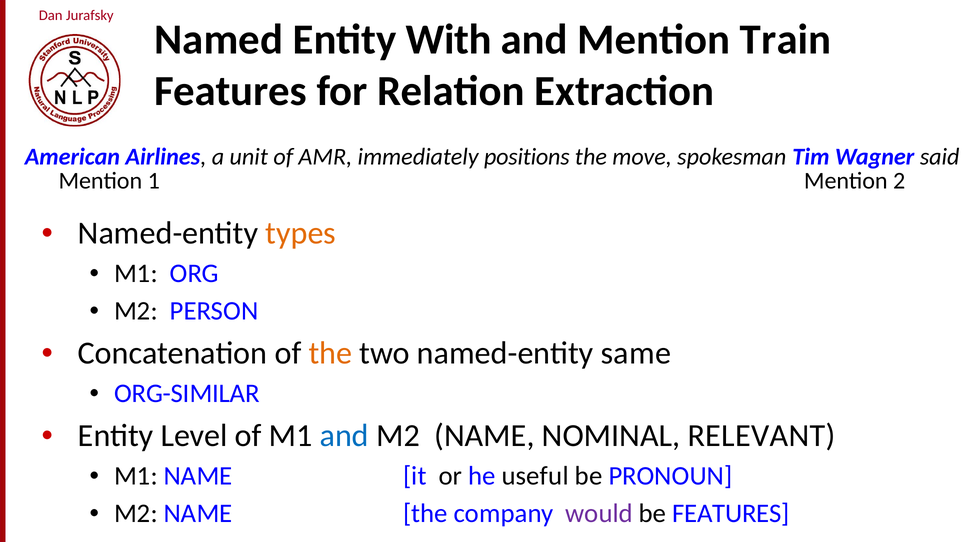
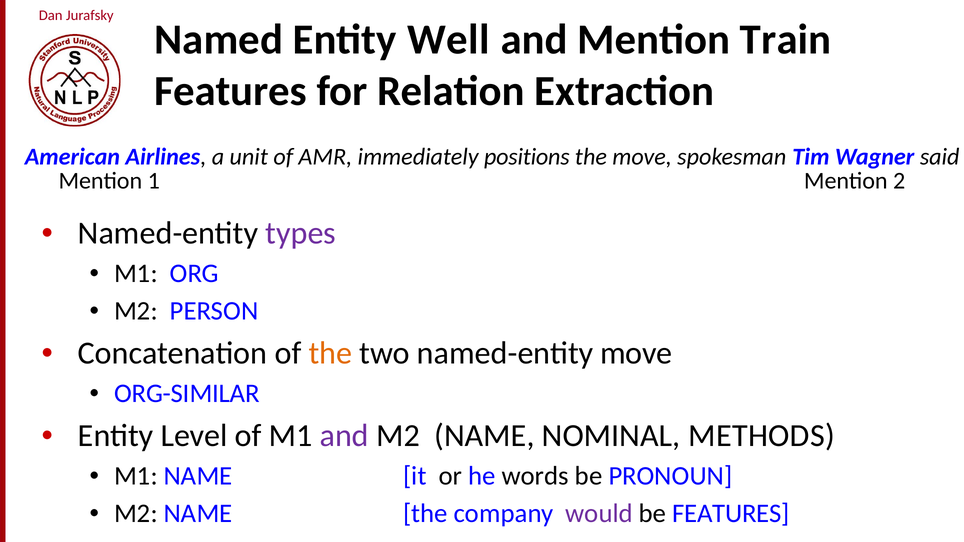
With: With -> Well (448, 39)
types colour: orange -> purple (301, 233)
named-entity same: same -> move (636, 353)
and colour: blue -> purple (344, 436)
RELEVANT: RELEVANT -> METHODS (762, 436)
useful: useful -> words (535, 476)
